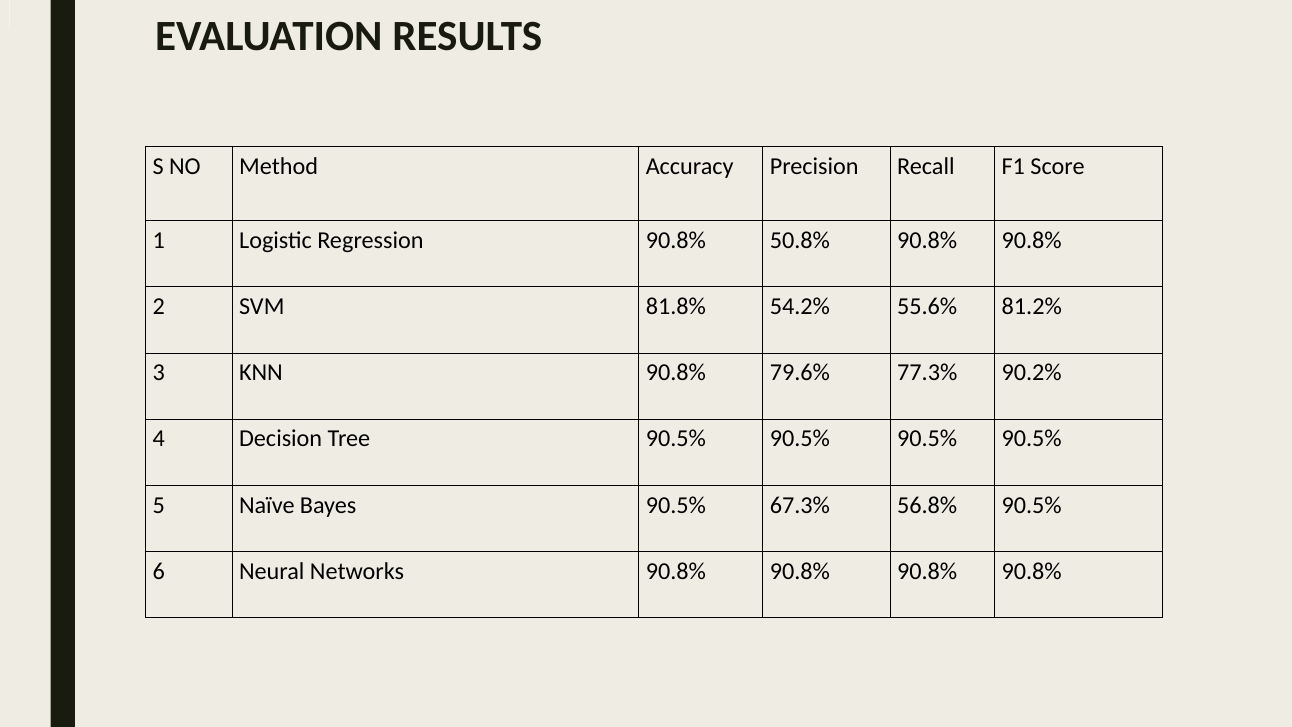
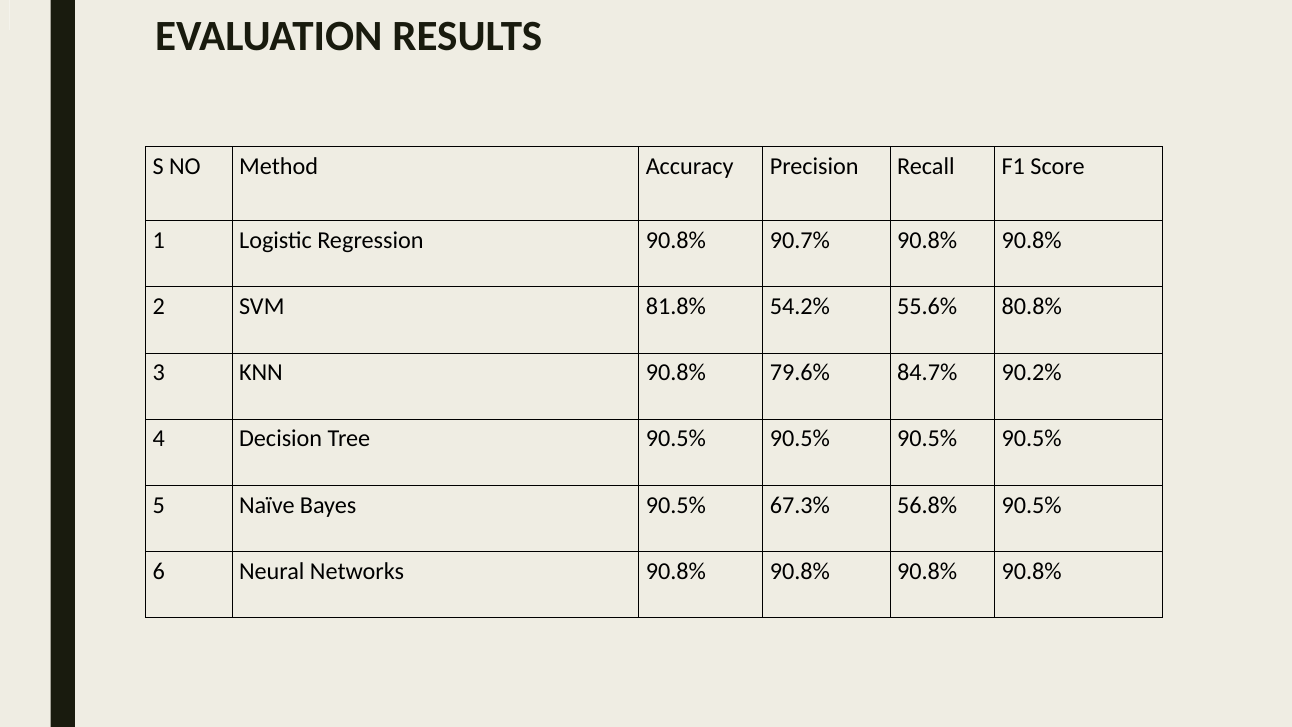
50.8%: 50.8% -> 90.7% (800, 240)
81.2%: 81.2% -> 80.8% (1032, 306)
77.3%: 77.3% -> 84.7% (927, 373)
